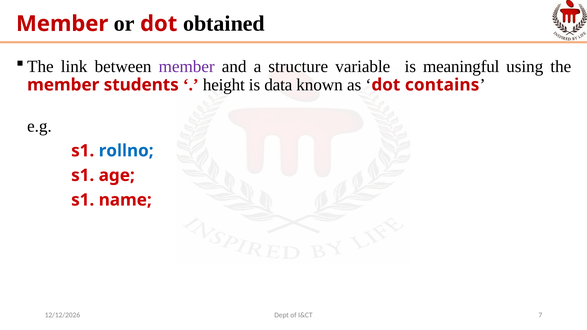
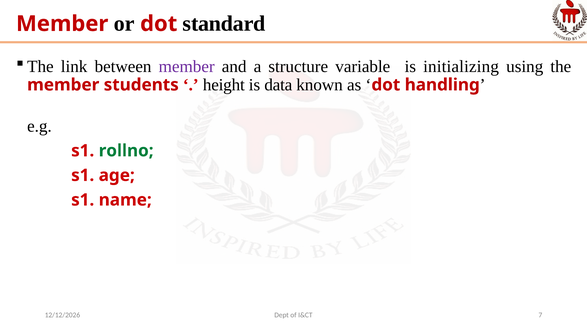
obtained: obtained -> standard (224, 24)
meaningful: meaningful -> initializing (461, 66)
contains: contains -> handling (442, 85)
rollno colour: blue -> green (126, 151)
